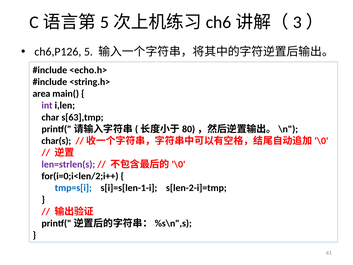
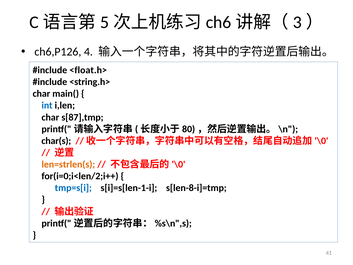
5: 5 -> 4 (88, 52)
<echo.h>: <echo.h> -> <float.h> (88, 70)
area: area -> char (41, 94)
int colour: purple -> blue (47, 105)
s[63],tmp: s[63],tmp -> s[87],tmp (82, 117)
len=strlen(s colour: purple -> orange (68, 164)
s[len-2-i]=tmp: s[len-2-i]=tmp -> s[len-8-i]=tmp (196, 188)
